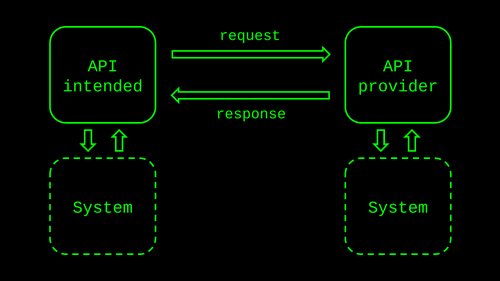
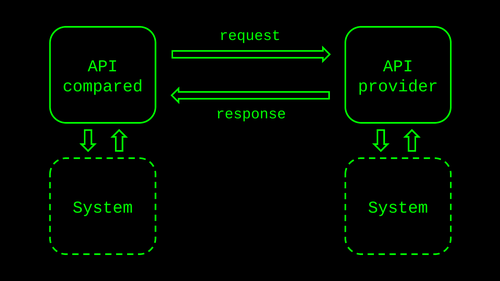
intended: intended -> compared (103, 86)
